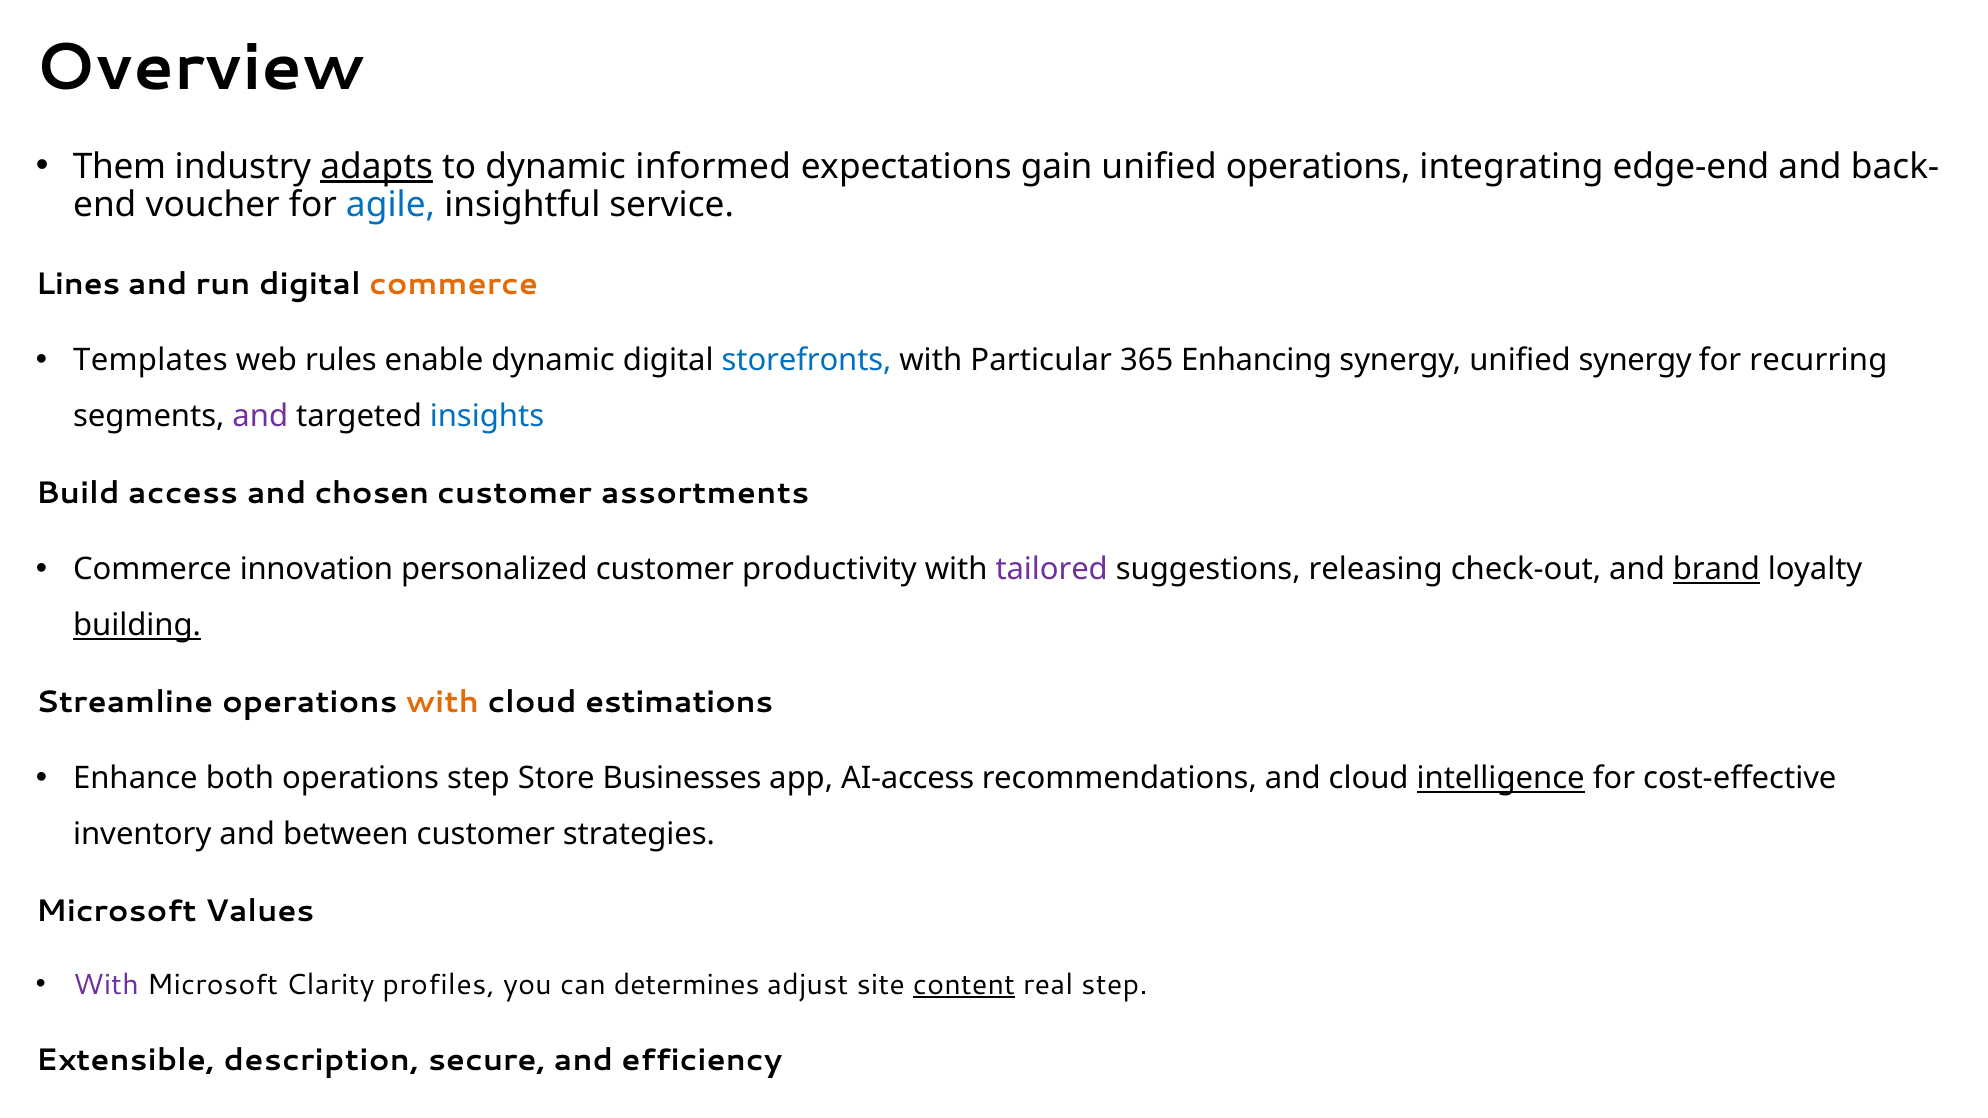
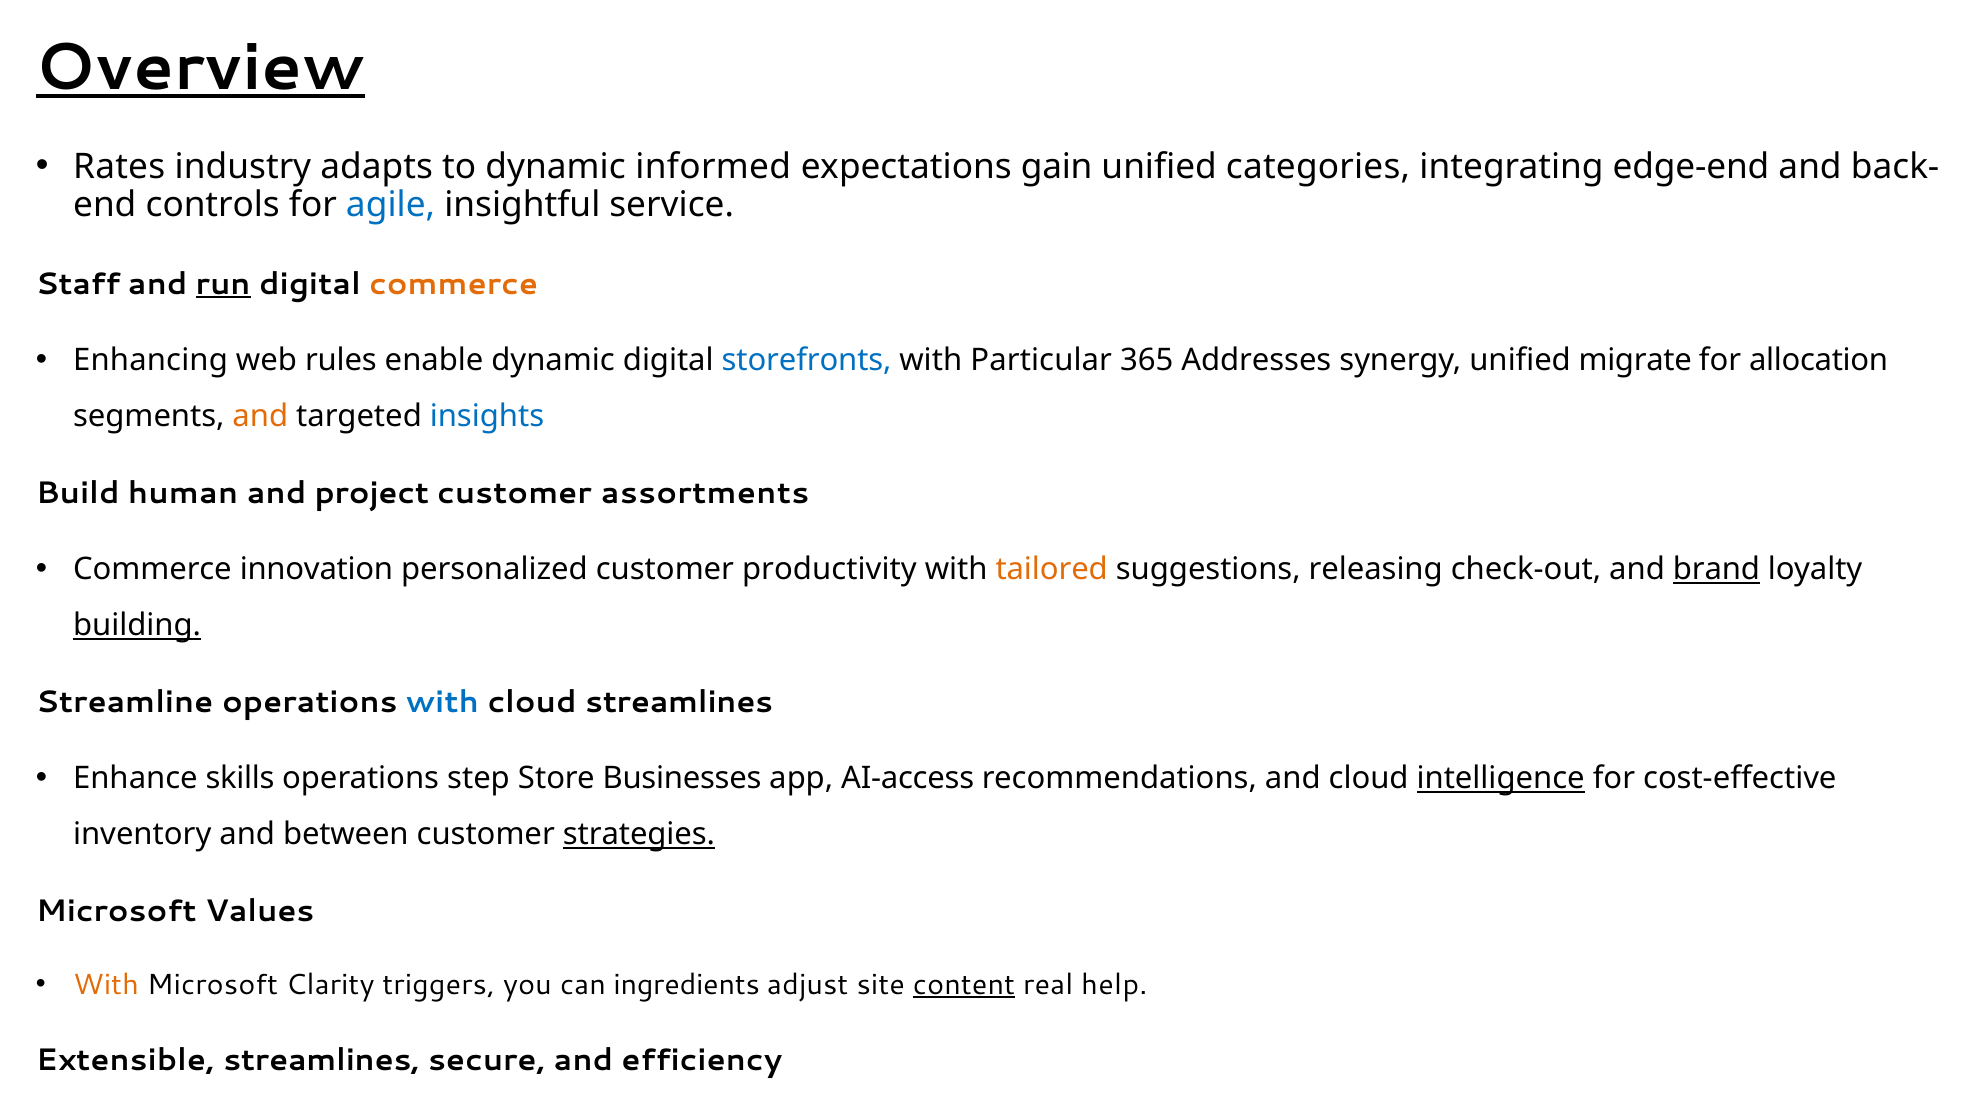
Overview underline: none -> present (200, 67)
Them: Them -> Rates (119, 166)
adapts underline: present -> none (377, 166)
unified operations: operations -> categories (1318, 166)
voucher: voucher -> controls (213, 204)
Lines: Lines -> Staff (78, 284)
run underline: none -> present (223, 284)
Templates: Templates -> Enhancing (151, 360)
Enhancing: Enhancing -> Addresses (1256, 360)
unified synergy: synergy -> migrate (1635, 360)
recurring: recurring -> allocation (1819, 360)
and colour: purple -> orange (260, 416)
access: access -> human (183, 493)
chosen: chosen -> project (372, 493)
tailored colour: purple -> orange (1052, 570)
with colour: orange -> blue (442, 702)
cloud estimations: estimations -> streamlines (679, 702)
both: both -> skills (240, 779)
strategies underline: none -> present (639, 835)
With colour: purple -> orange (106, 985)
profiles: profiles -> triggers (439, 985)
determines: determines -> ingredients (687, 985)
real step: step -> help (1114, 985)
Extensible description: description -> streamlines (322, 1061)
